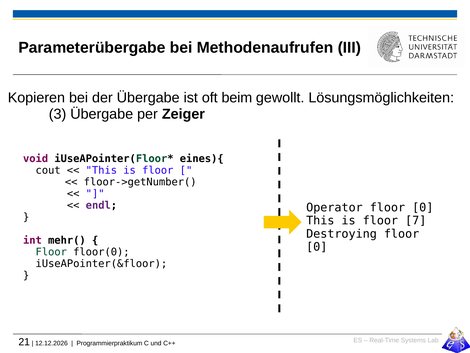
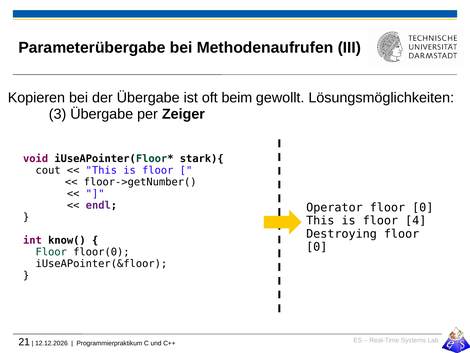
eines){: eines){ -> stark){ (202, 159)
7: 7 -> 4 (416, 220)
mehr(: mehr( -> know( (67, 240)
